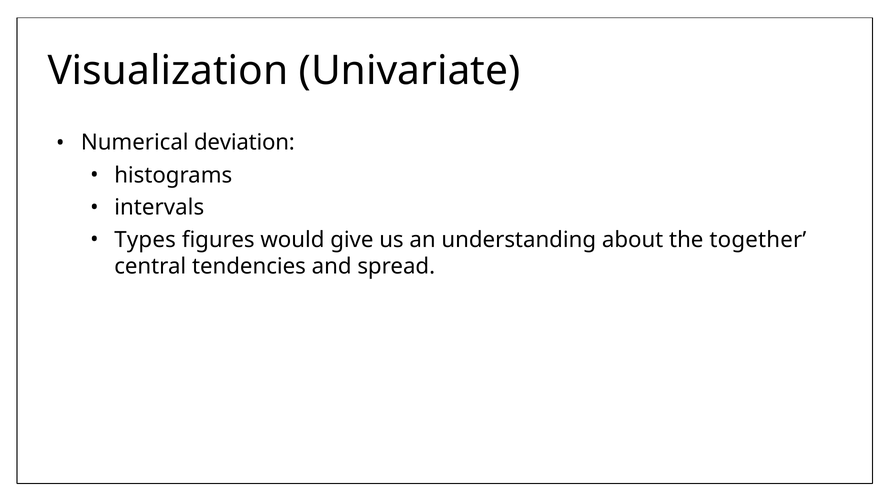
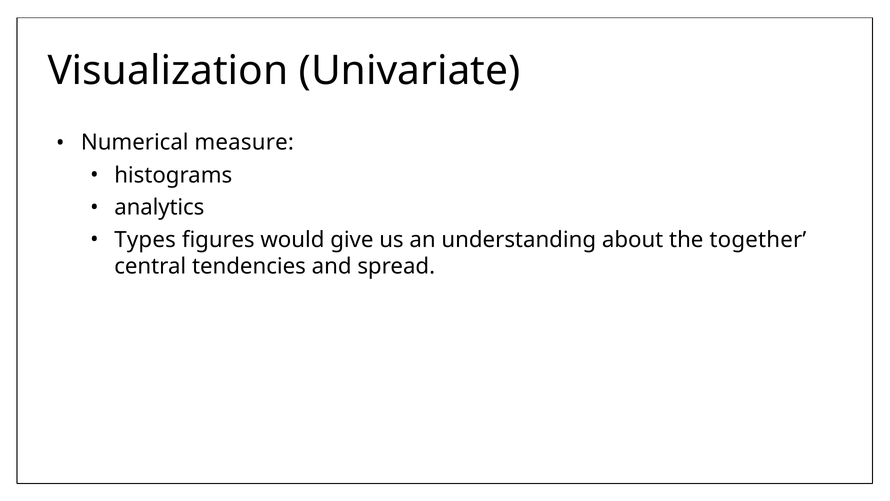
deviation: deviation -> measure (244, 142)
intervals: intervals -> analytics (159, 207)
